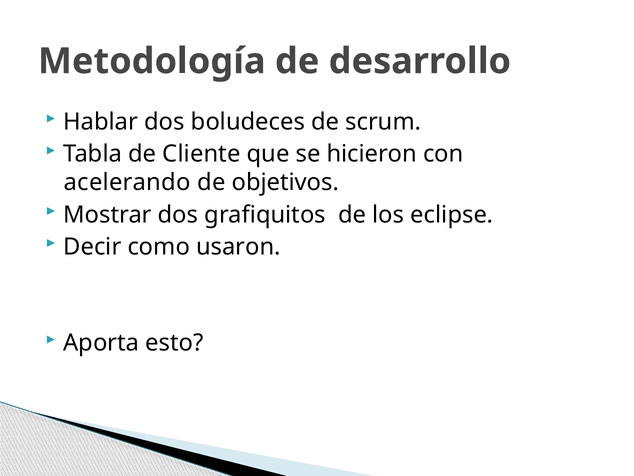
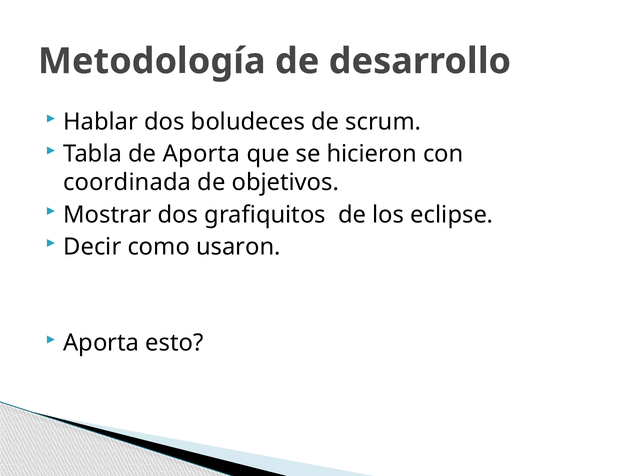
de Cliente: Cliente -> Aporta (201, 154)
acelerando: acelerando -> coordinada (127, 182)
